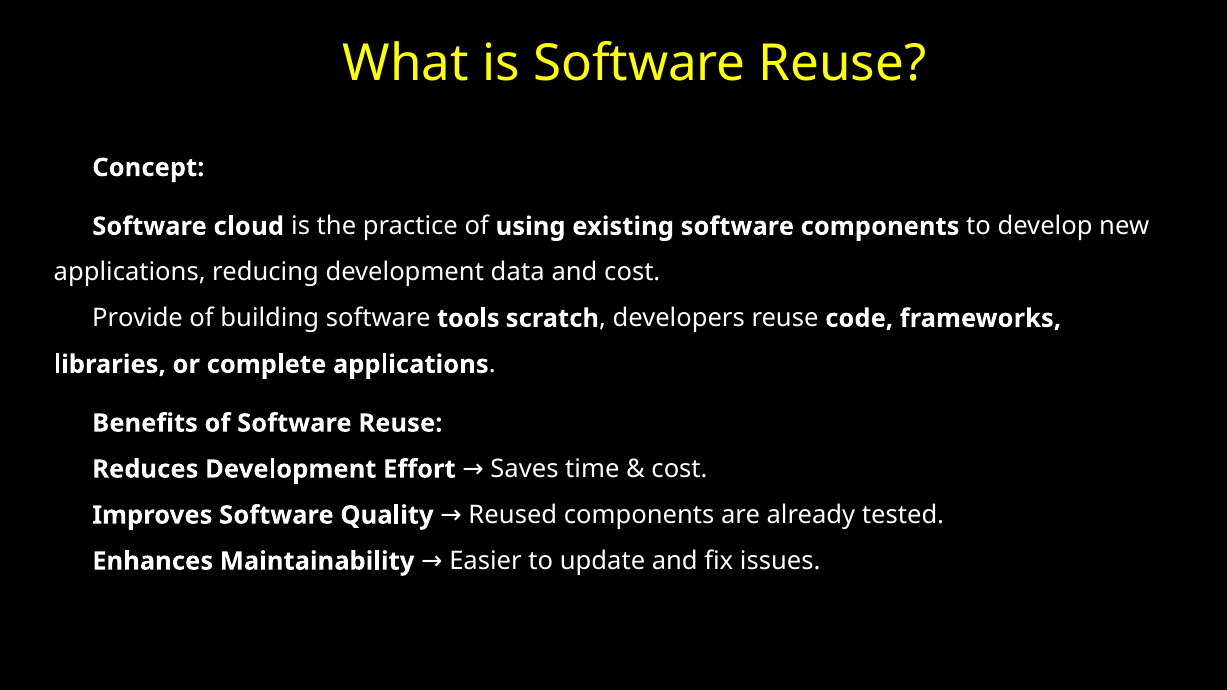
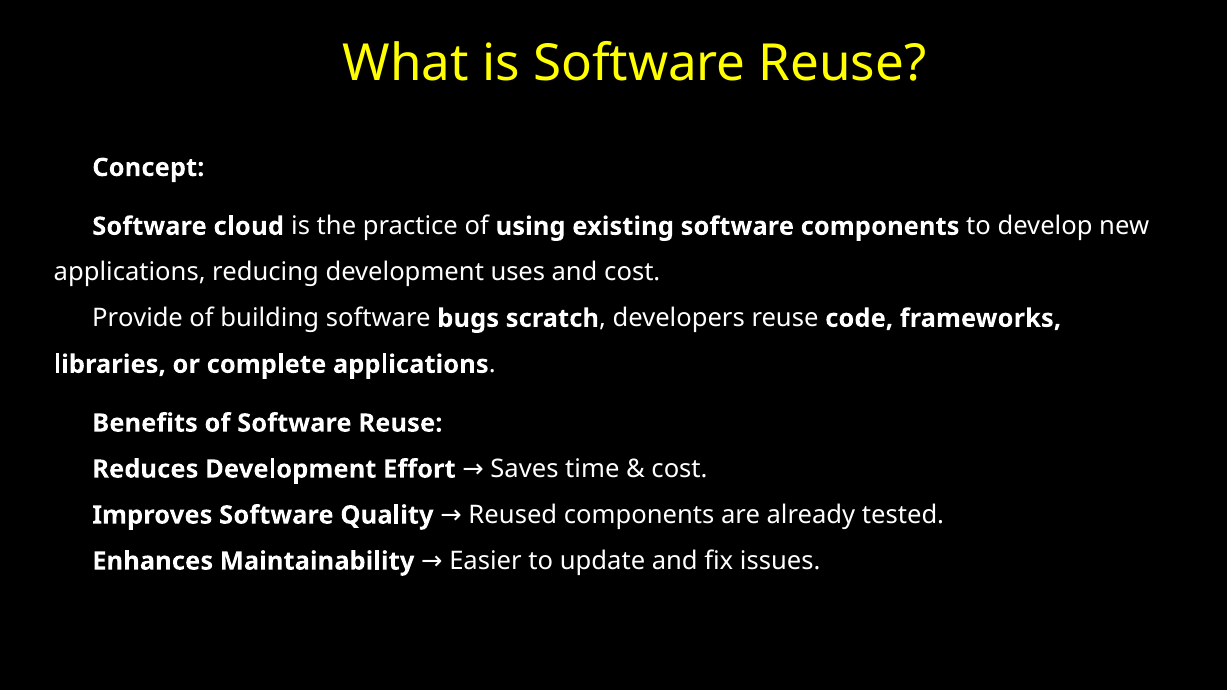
data: data -> uses (518, 272)
tools: tools -> bugs (468, 318)
